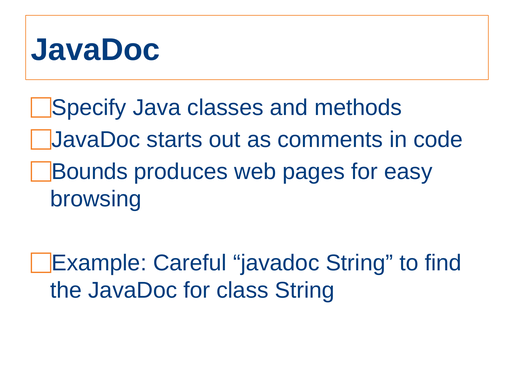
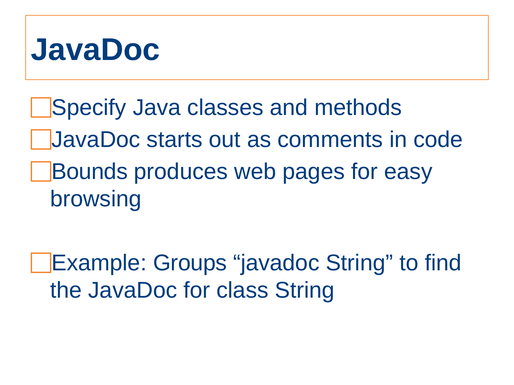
Careful: Careful -> Groups (190, 263)
